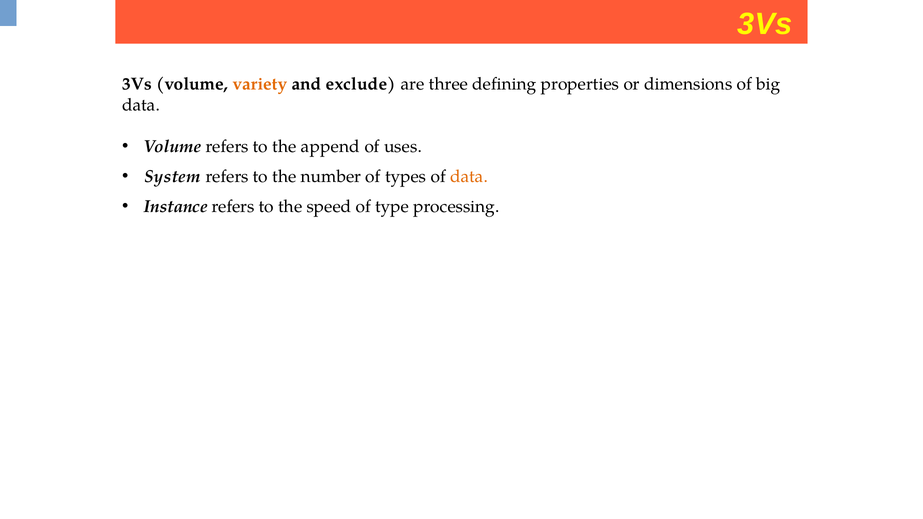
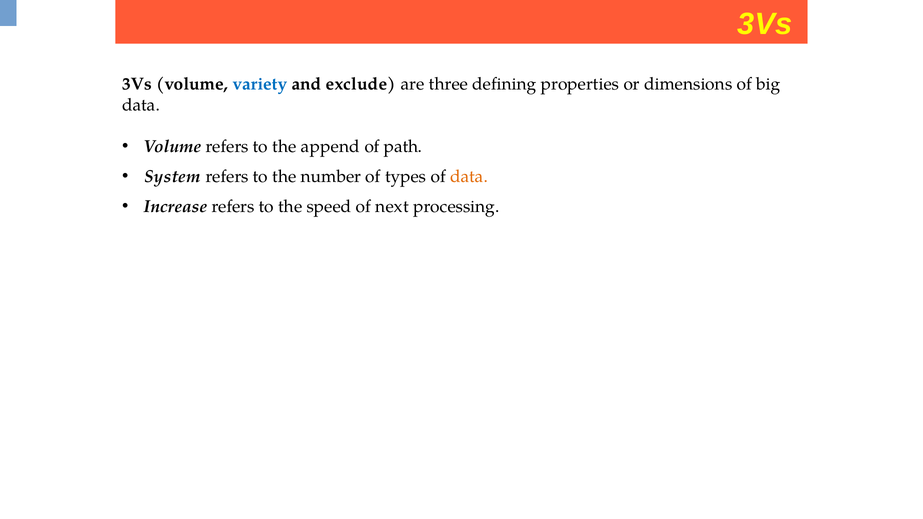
variety colour: orange -> blue (260, 84)
uses: uses -> path (403, 146)
Instance: Instance -> Increase (176, 206)
type: type -> next (392, 206)
